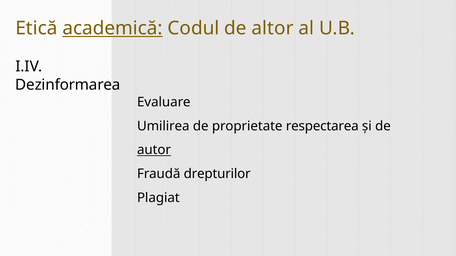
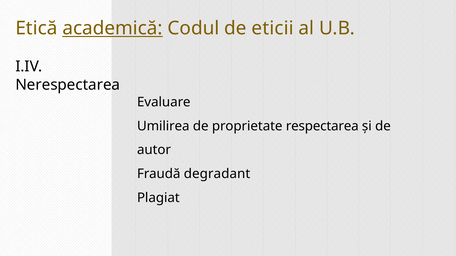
altor: altor -> eticii (273, 28)
Dezinformarea: Dezinformarea -> Nerespectarea (68, 85)
autor underline: present -> none (154, 150)
drepturilor: drepturilor -> degradant (217, 174)
